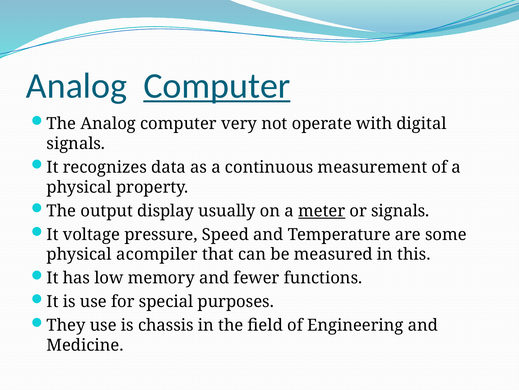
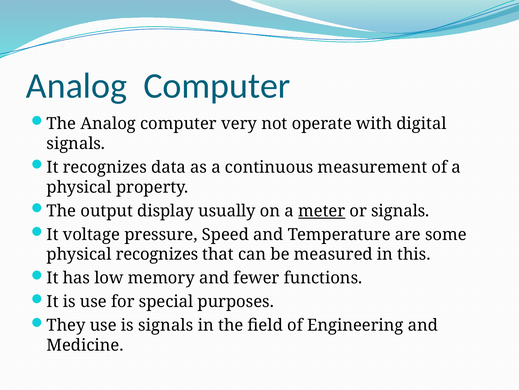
Computer underline: present -> none (217, 86)
physical acompiler: acompiler -> recognizes (157, 254)
is chassis: chassis -> signals (166, 325)
